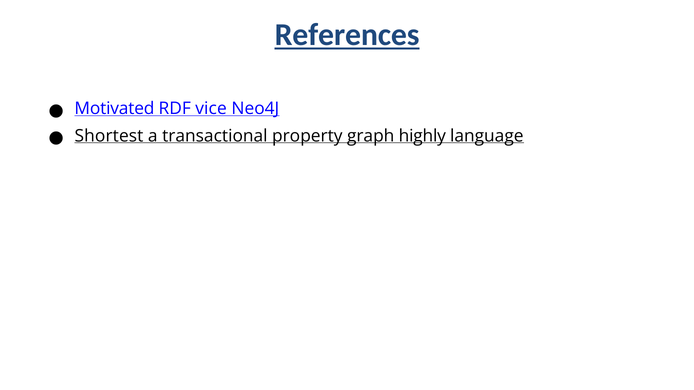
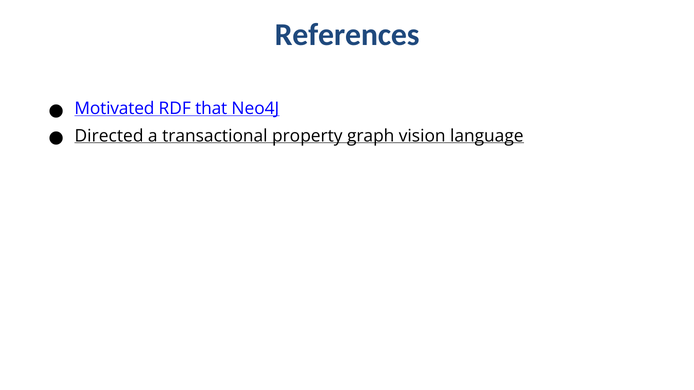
References underline: present -> none (347, 35)
vice: vice -> that (211, 109)
Shortest: Shortest -> Directed (109, 136)
highly: highly -> vision (422, 136)
